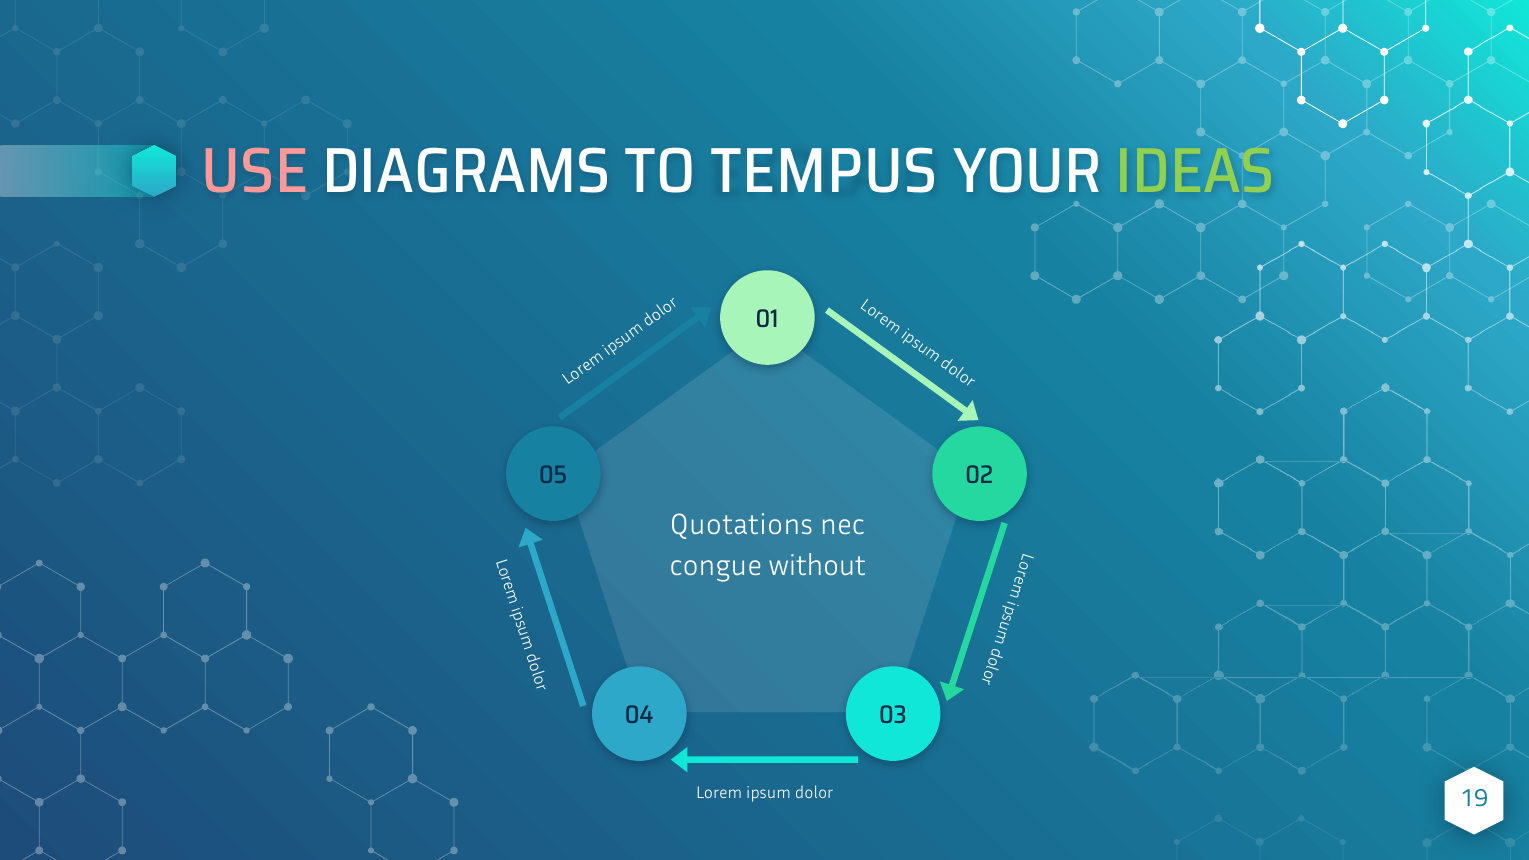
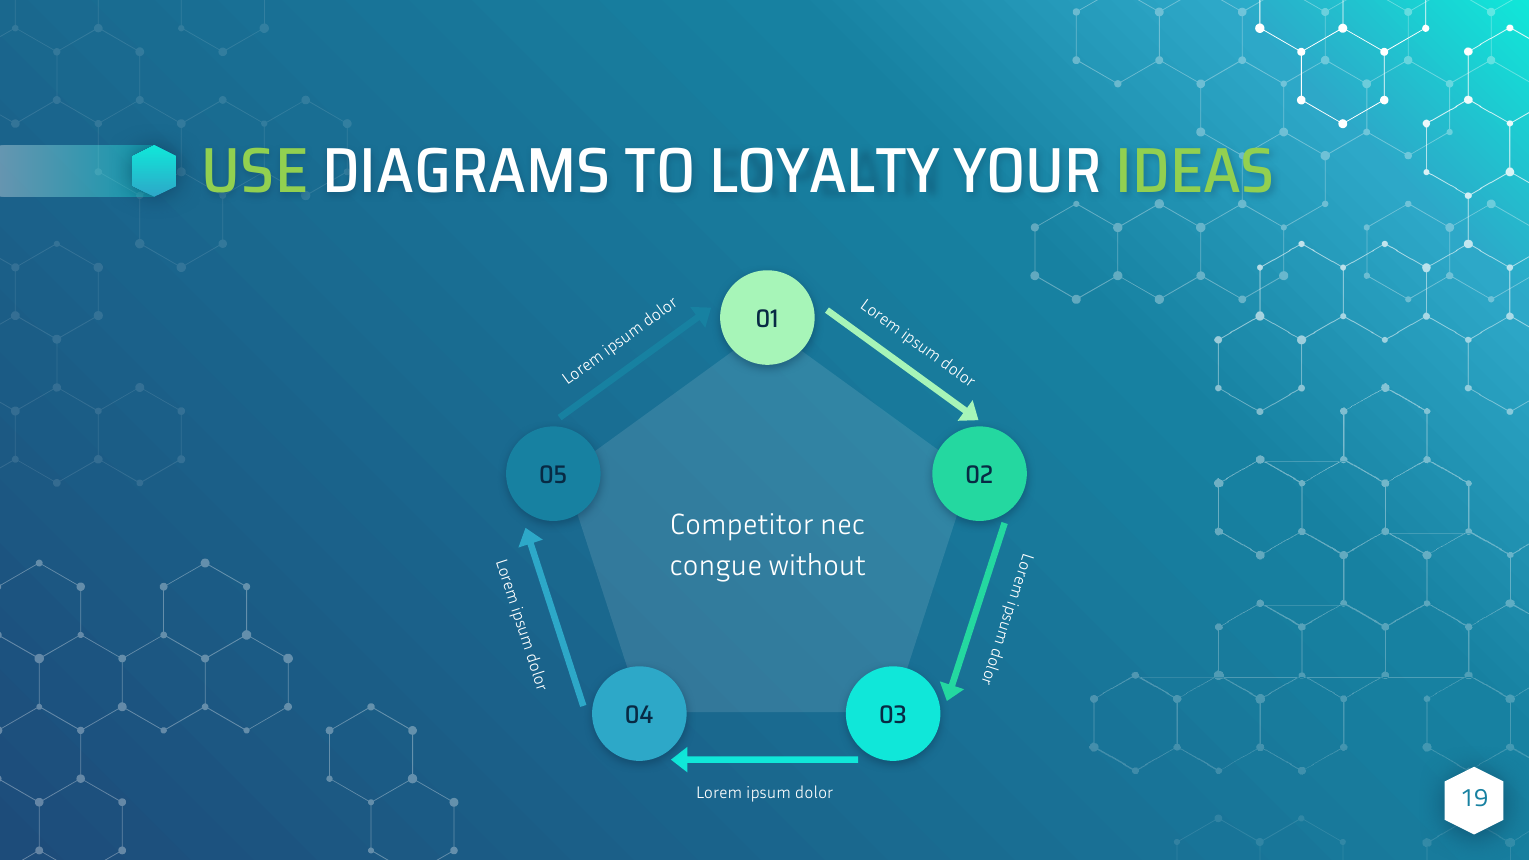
USE colour: pink -> light green (255, 172)
TEMPUS: TEMPUS -> LOYALTY (825, 172)
Quotations: Quotations -> Competitor (741, 525)
